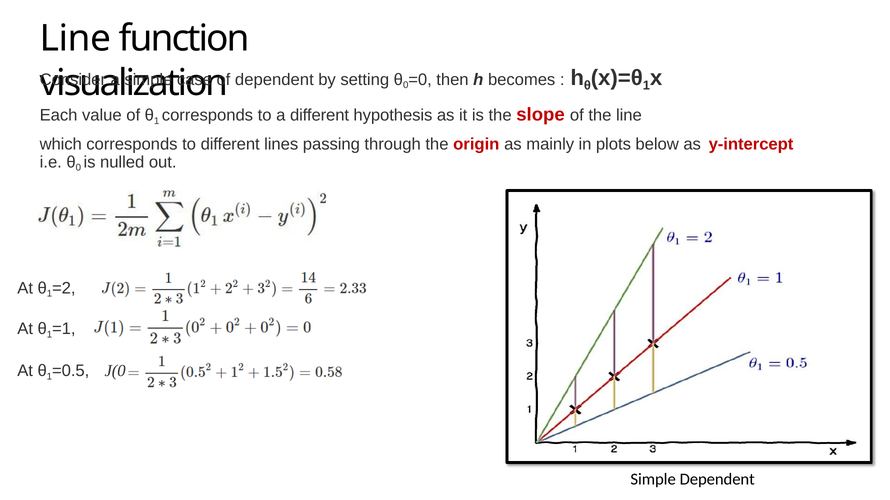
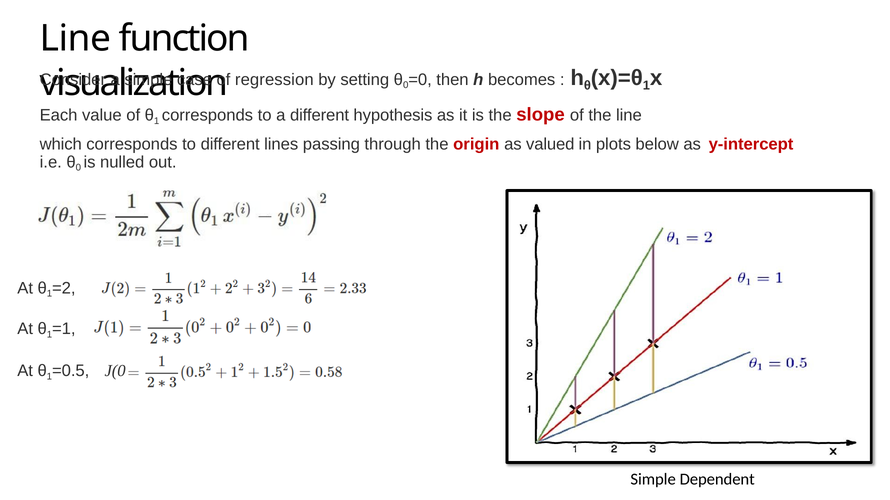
dependent: dependent -> regression (274, 80)
mainly: mainly -> valued (550, 144)
